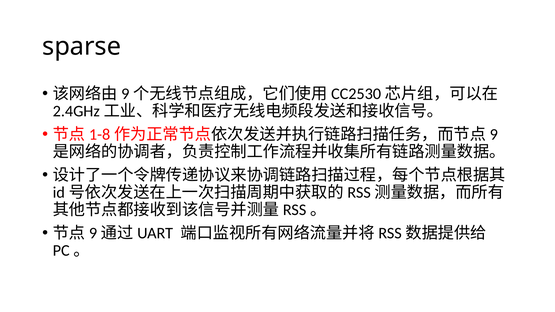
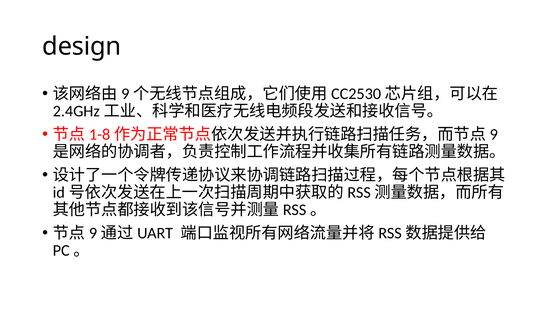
sparse: sparse -> design (82, 47)
